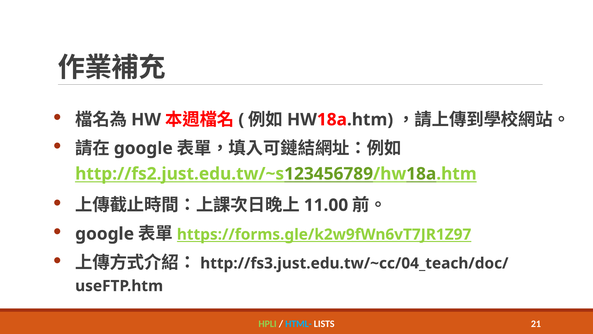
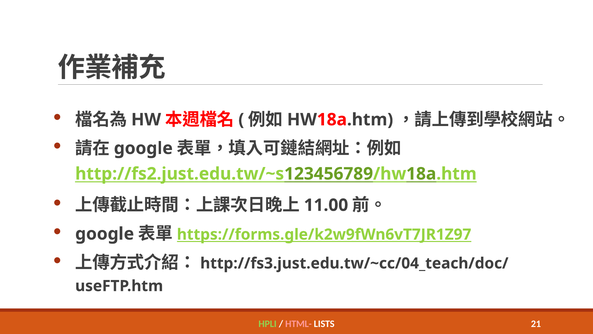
HTML- colour: light blue -> pink (298, 324)
